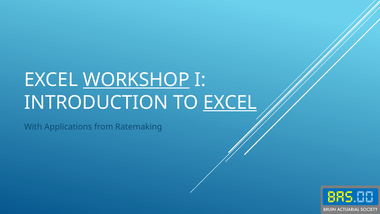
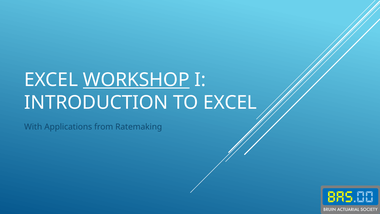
EXCEL underline: present -> none (230, 102)
